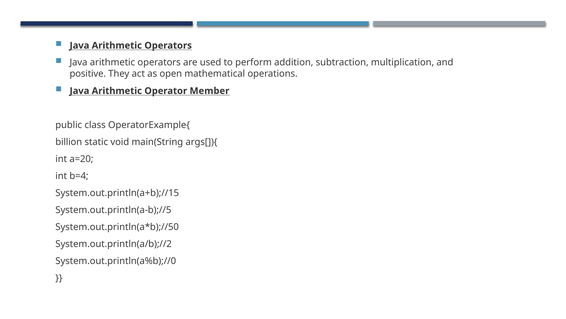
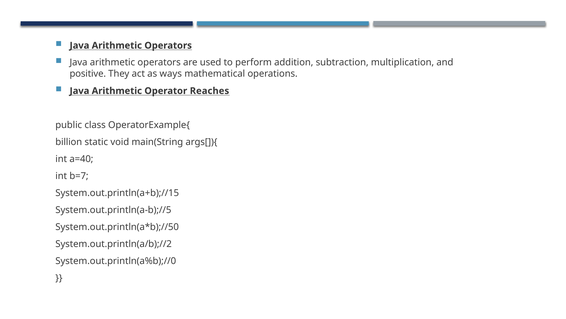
open: open -> ways (171, 74)
Member: Member -> Reaches (209, 91)
a=20: a=20 -> a=40 (81, 159)
b=4: b=4 -> b=7 (79, 176)
